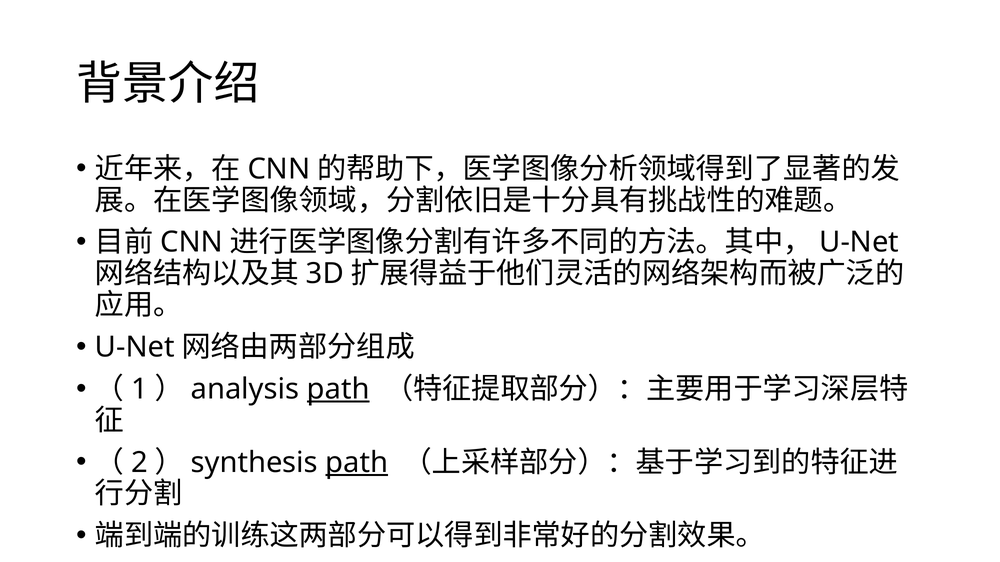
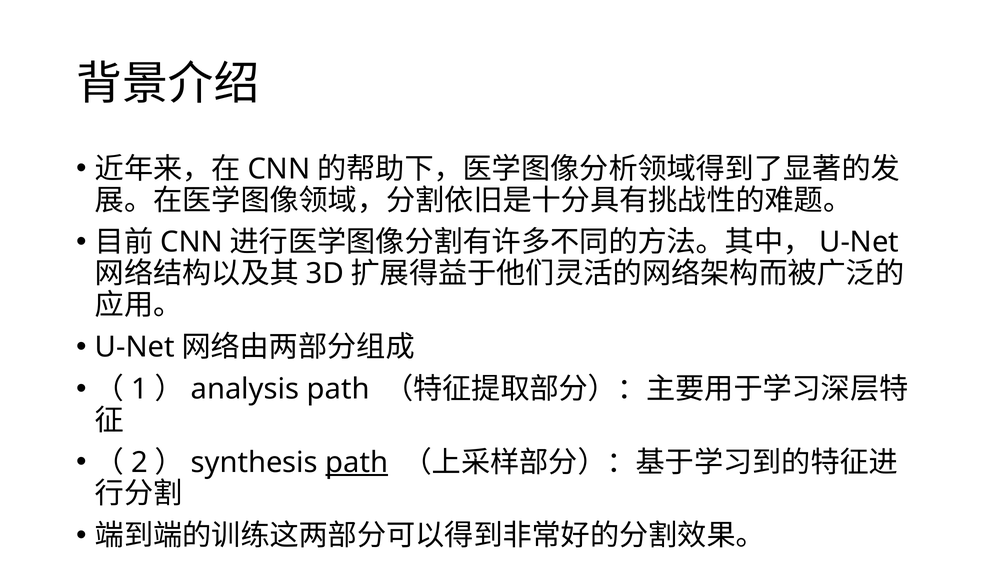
path underline: present -> none (338, 389)
